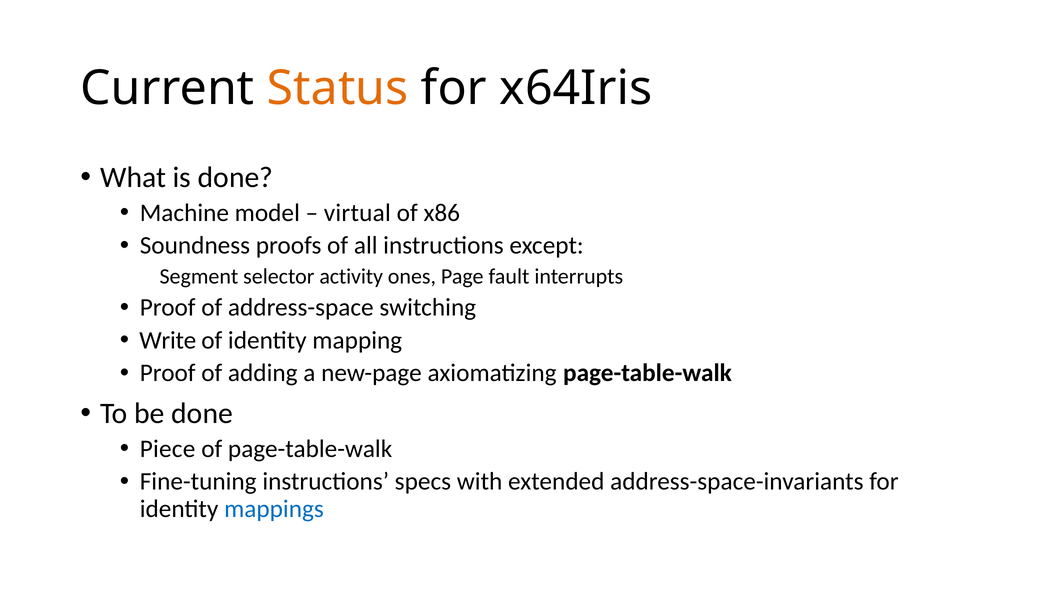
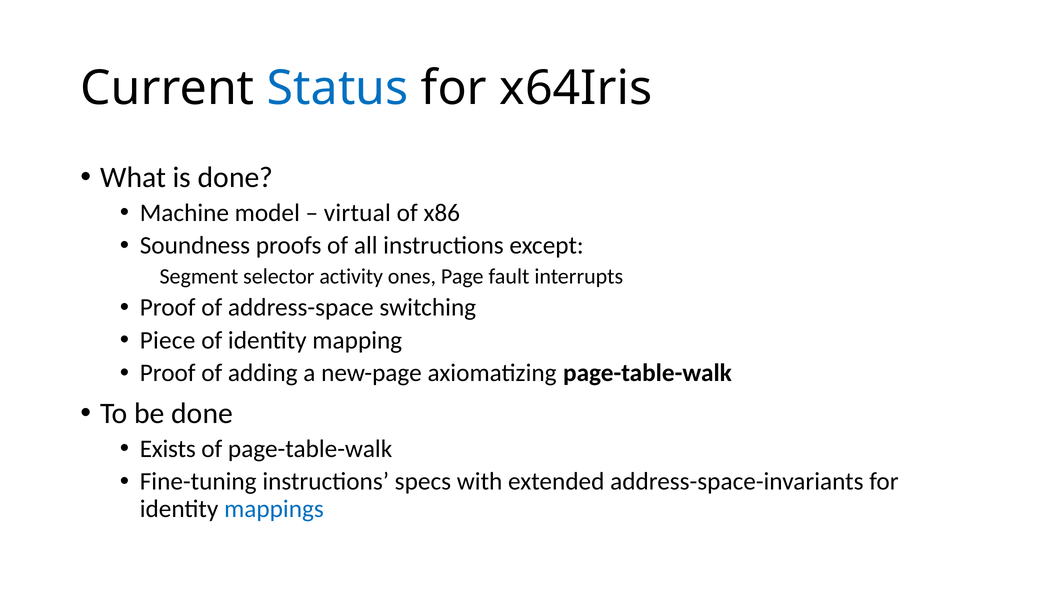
Status colour: orange -> blue (338, 89)
Write: Write -> Piece (168, 341)
Piece: Piece -> Exists (168, 449)
